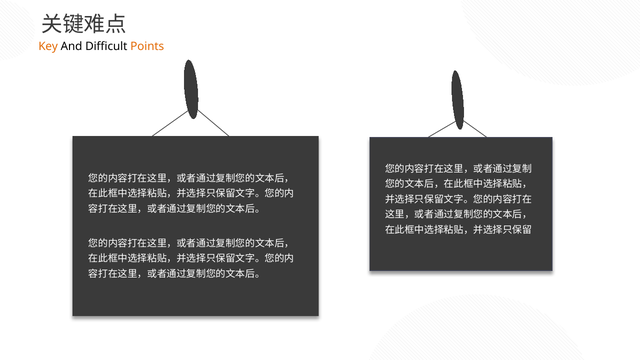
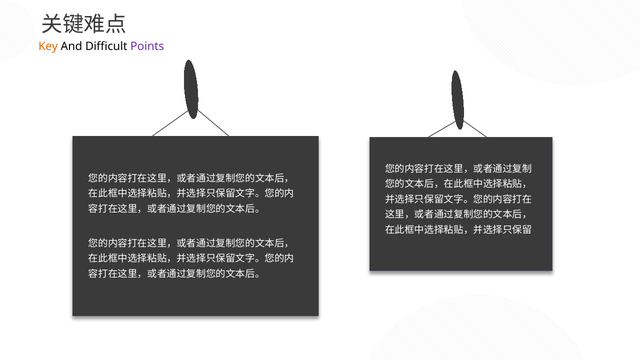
Points colour: orange -> purple (147, 46)
